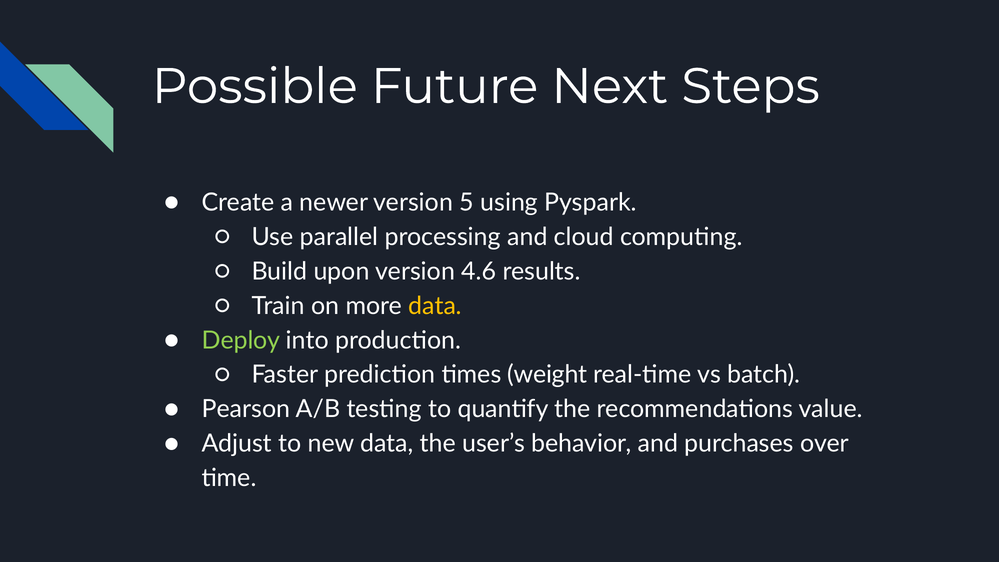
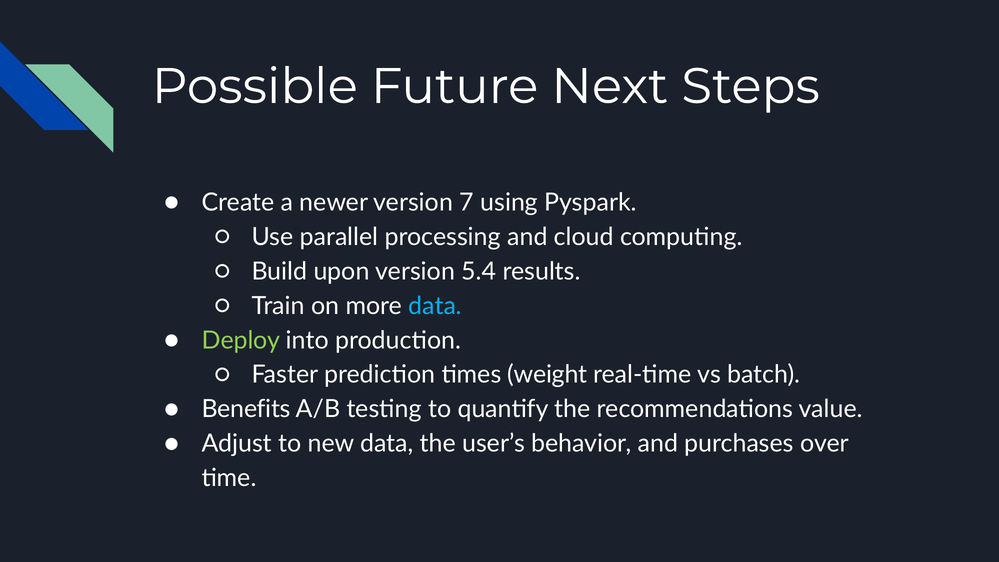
5: 5 -> 7 (467, 202)
4.6: 4.6 -> 5.4 (479, 271)
data colour: yellow -> light blue (435, 306)
Pearson: Pearson -> Benefits (246, 409)
